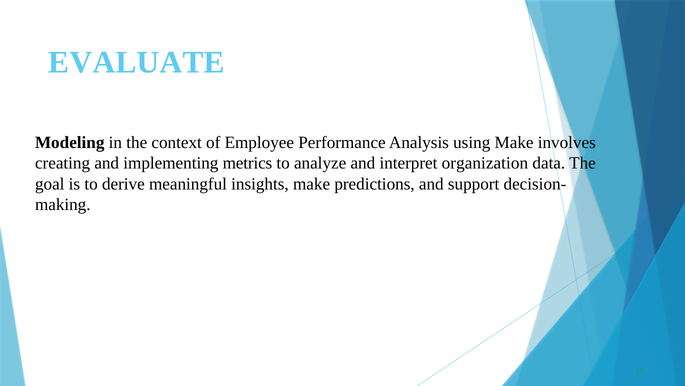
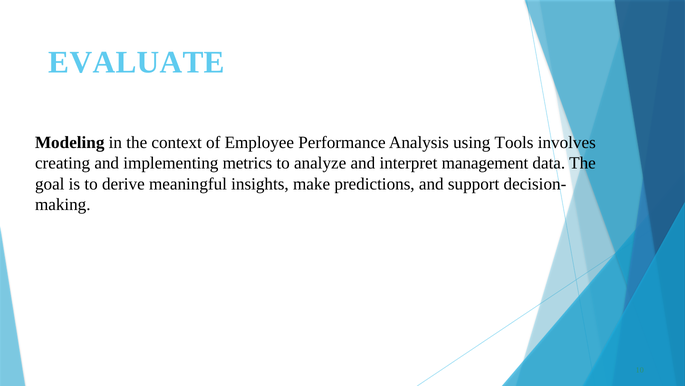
using Make: Make -> Tools (514, 142)
organization: organization -> management (485, 163)
